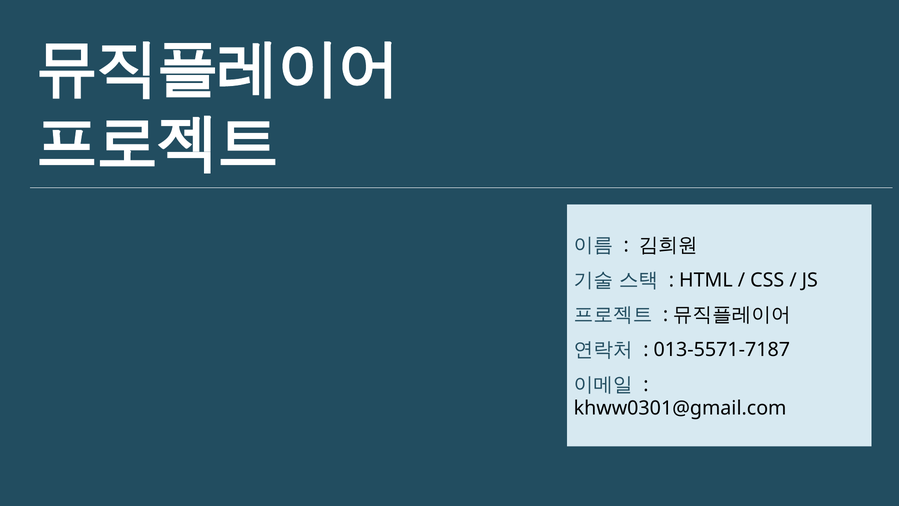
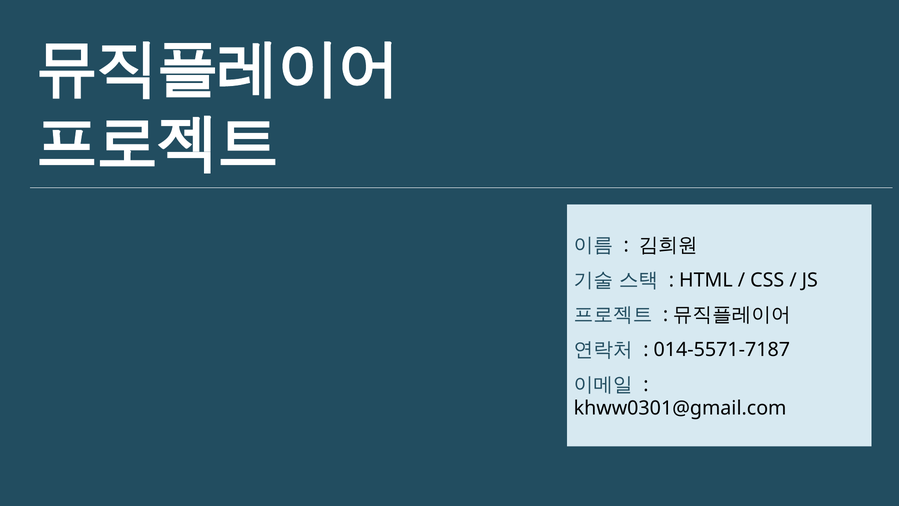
013-5571-7187: 013-5571-7187 -> 014-5571-7187 (722, 350)
